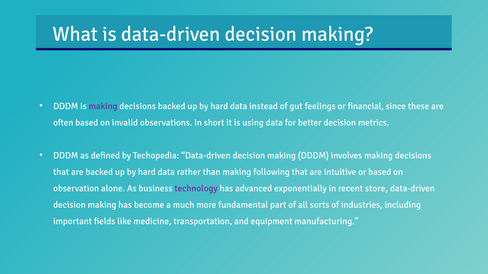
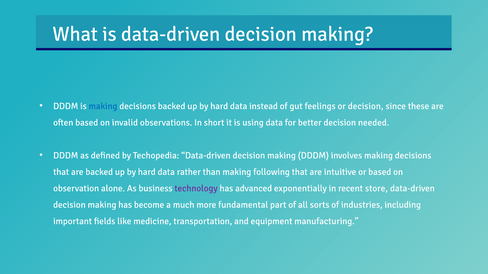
making colour: purple -> blue (103, 106)
or financial: financial -> decision (366, 106)
metrics: metrics -> needed (374, 123)
